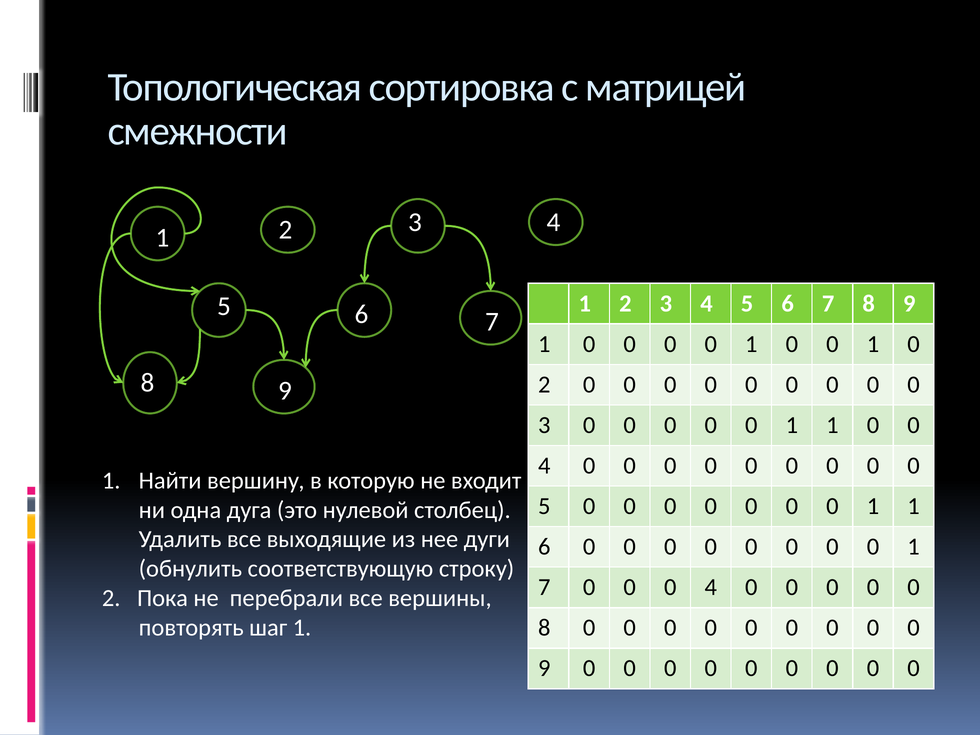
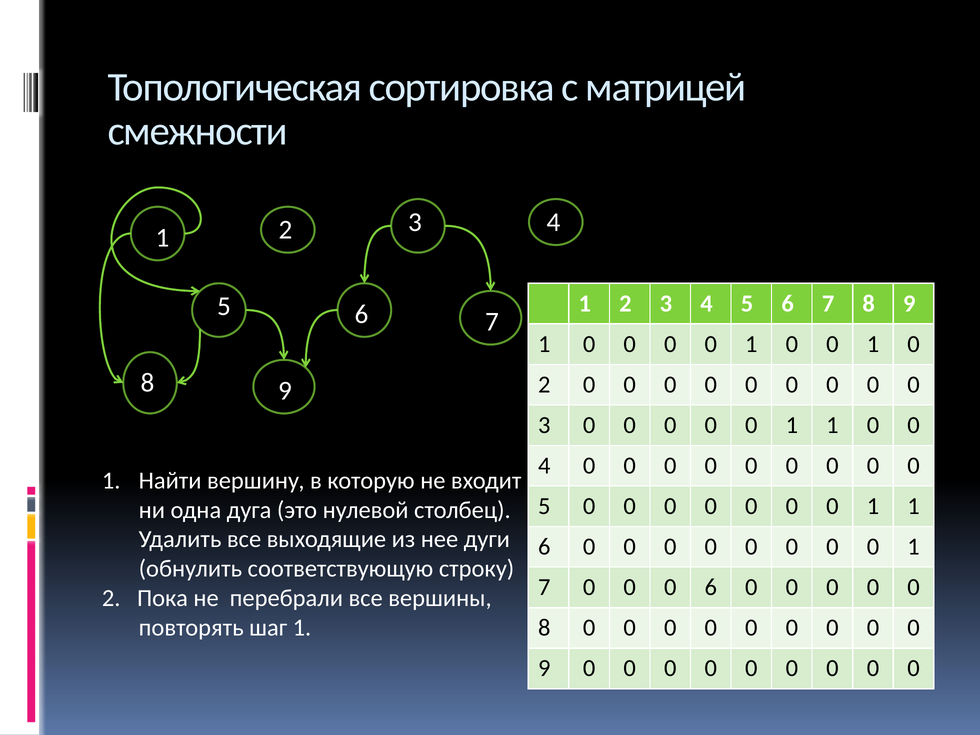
0 0 0 4: 4 -> 6 (711, 587)
